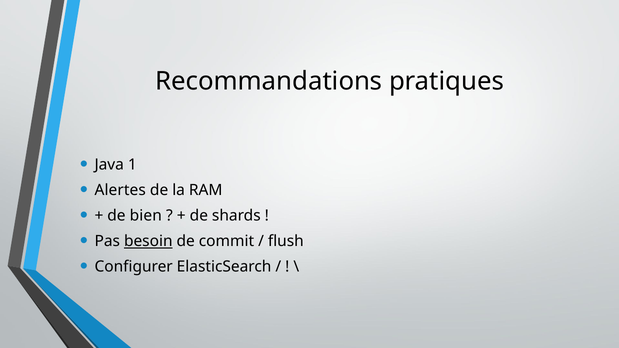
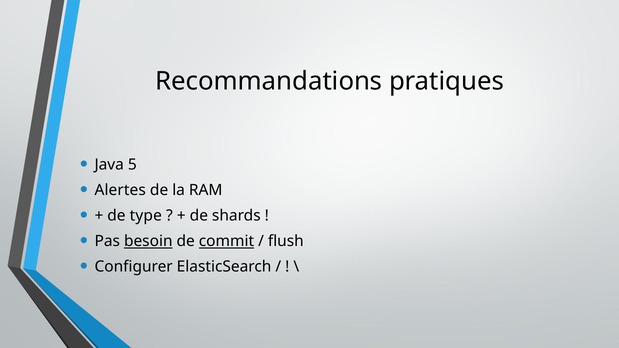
1: 1 -> 5 (132, 165)
bien: bien -> type (146, 216)
commit underline: none -> present (226, 241)
